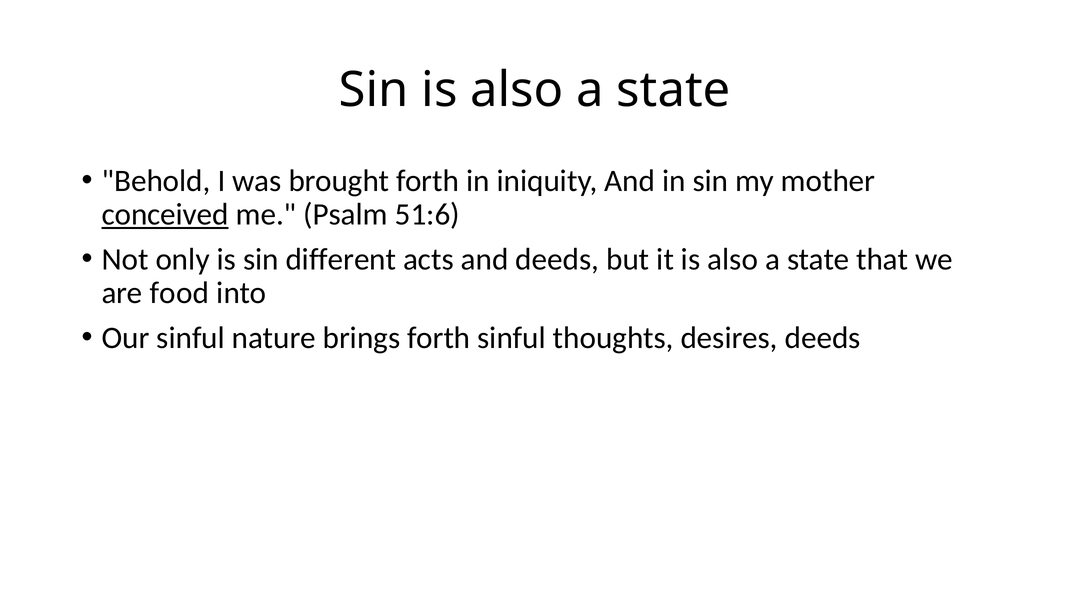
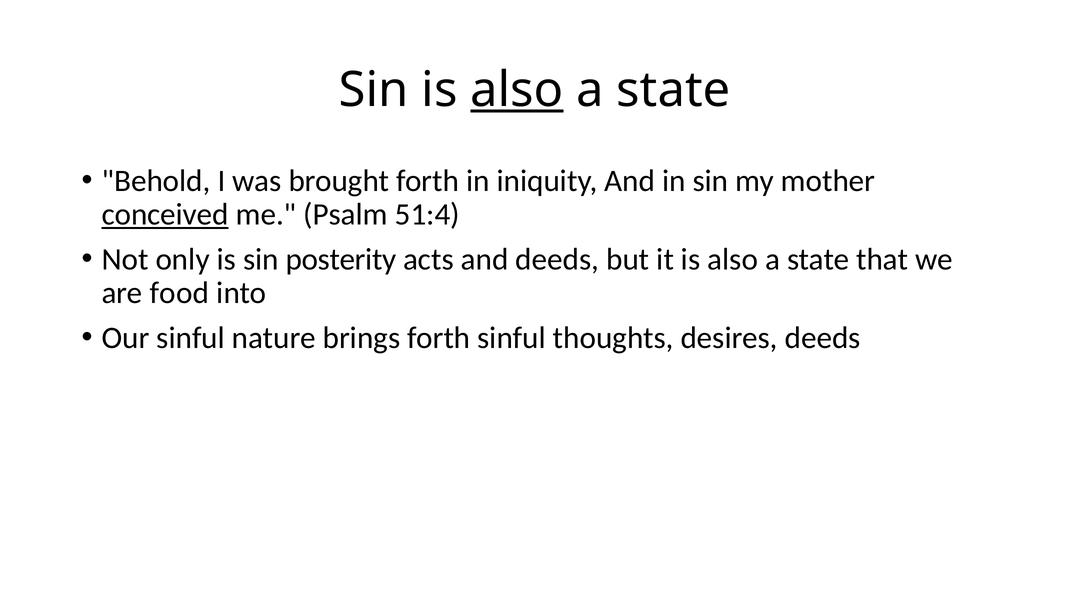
also underline: none -> present (517, 90)
51:6: 51:6 -> 51:4 (427, 214)
different: different -> posterity (341, 259)
